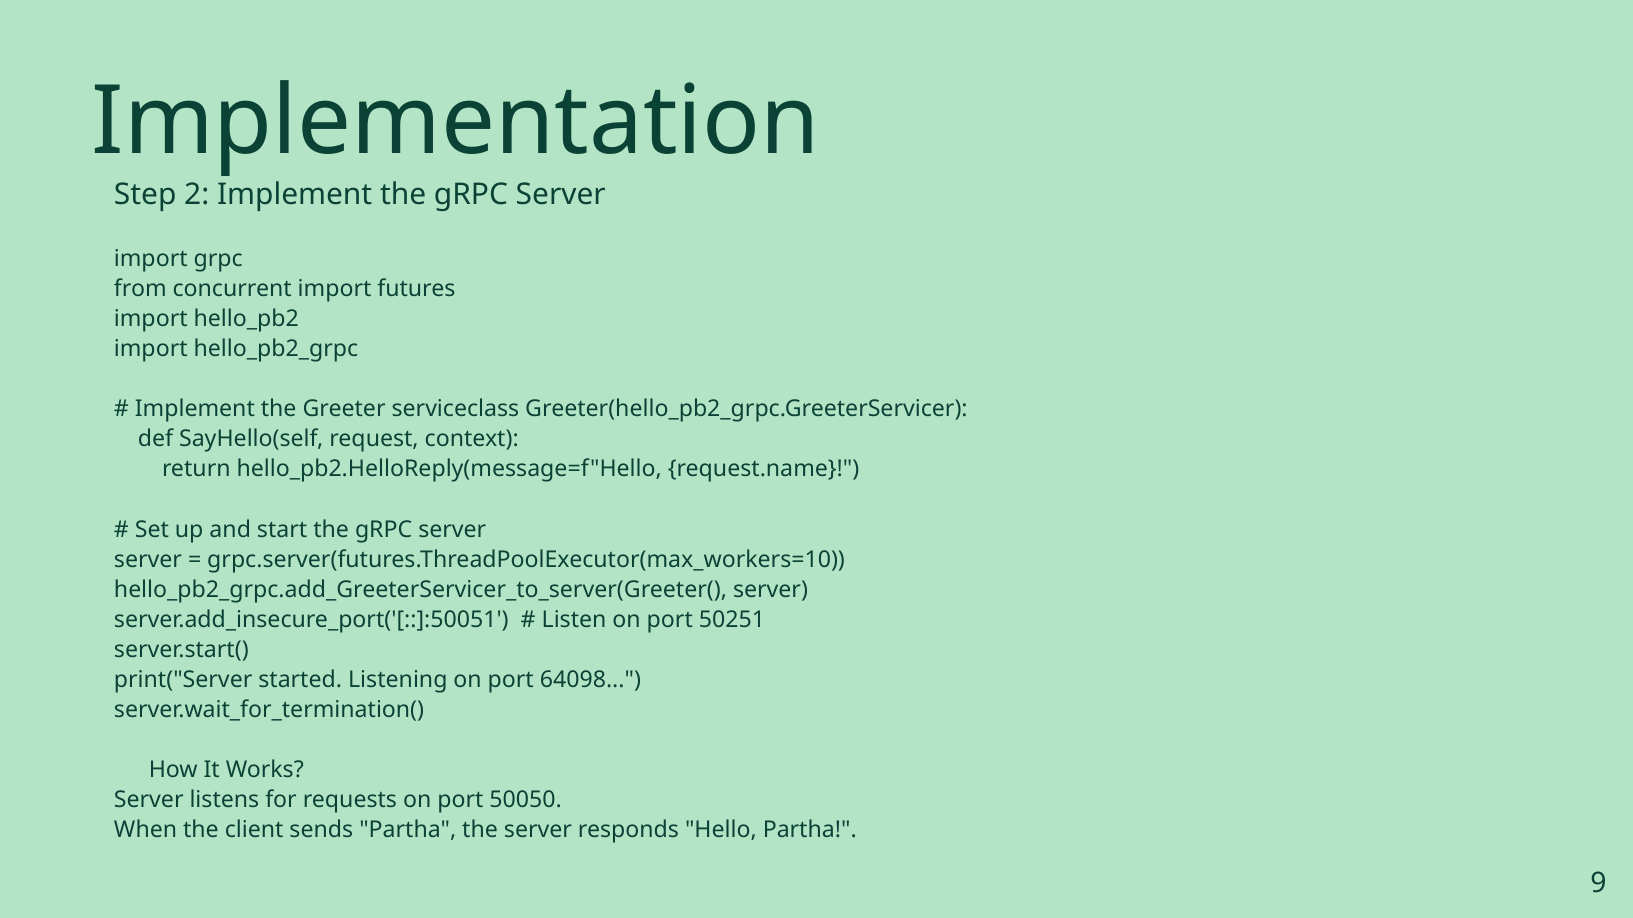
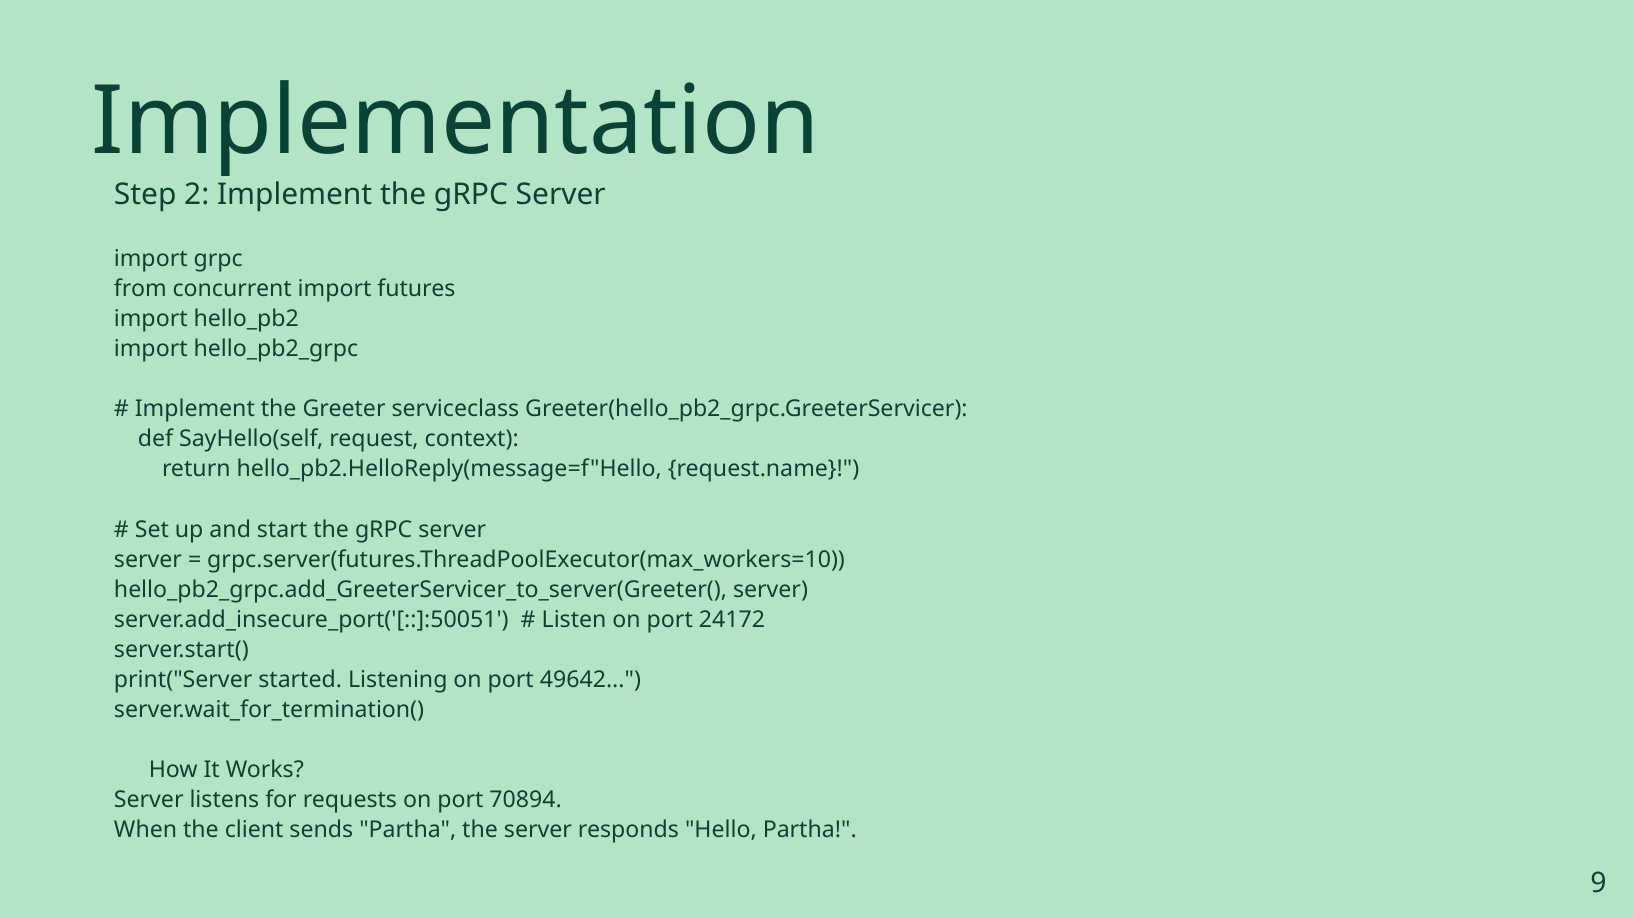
50251: 50251 -> 24172 (732, 620)
64098: 64098 -> 49642 (590, 680)
50050: 50050 -> 70894 (526, 801)
